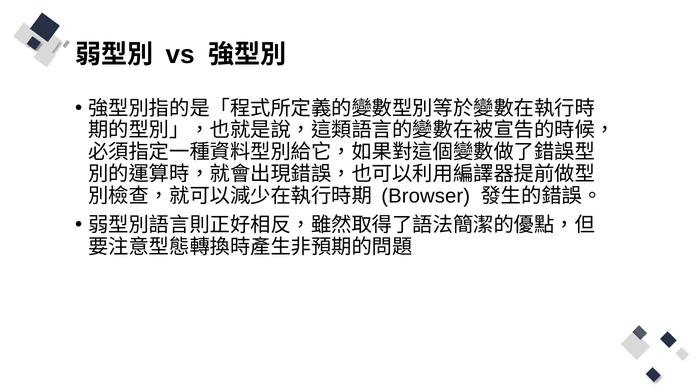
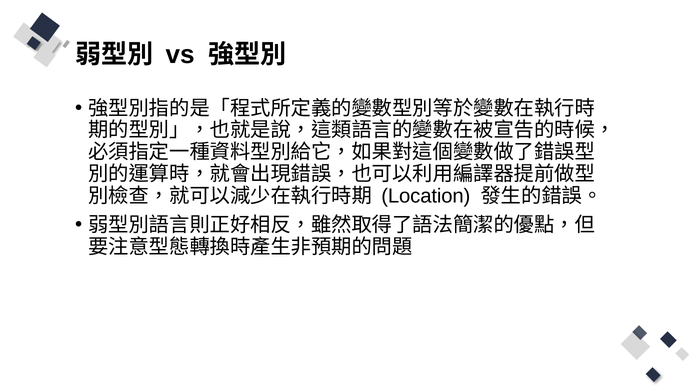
Browser: Browser -> Location (426, 196)
